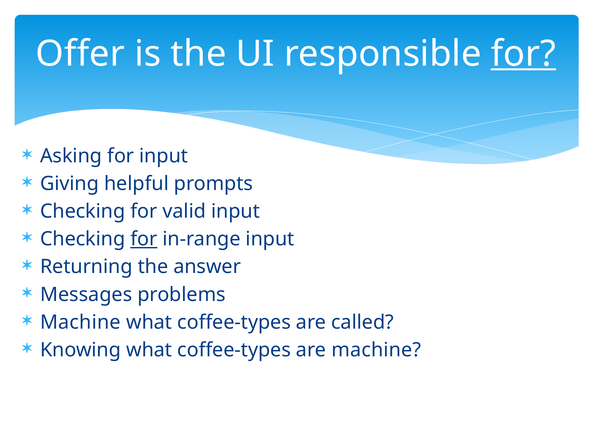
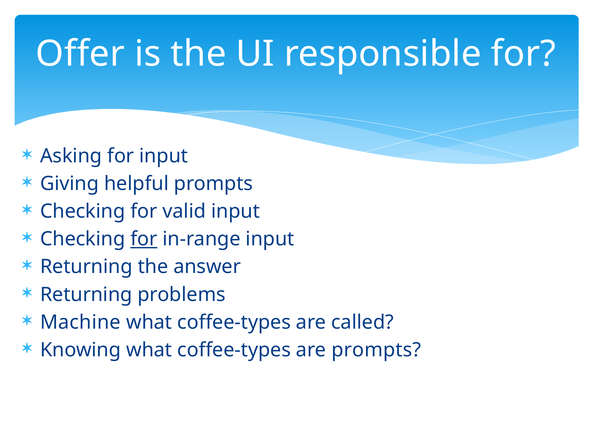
for underline: present -> none (523, 54)
Messages: Messages -> Returning (86, 294)
are machine: machine -> prompts (376, 350)
